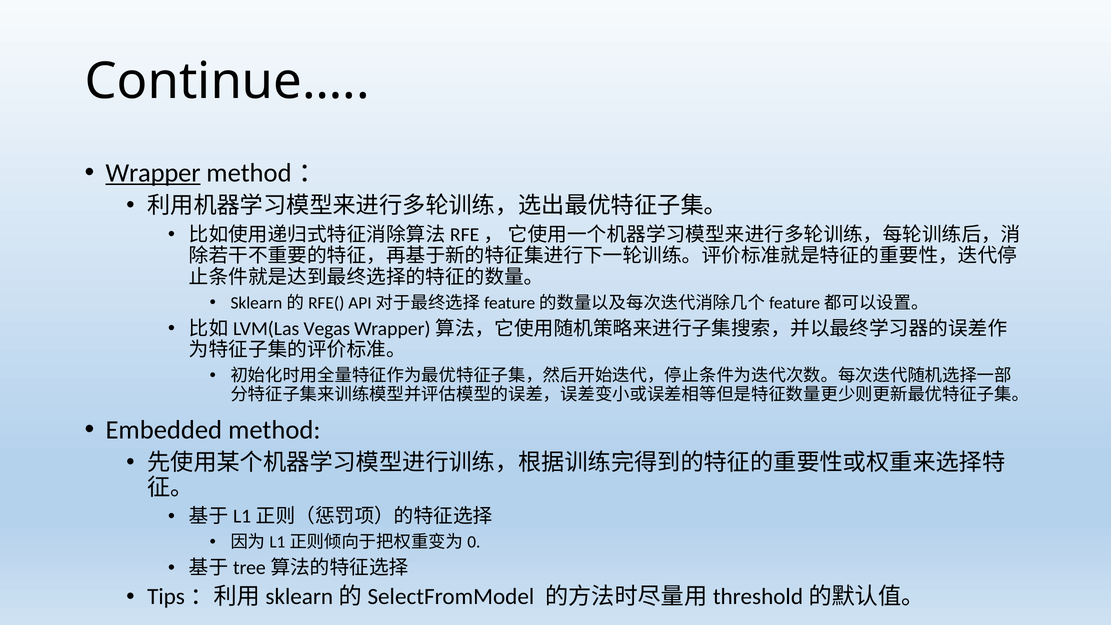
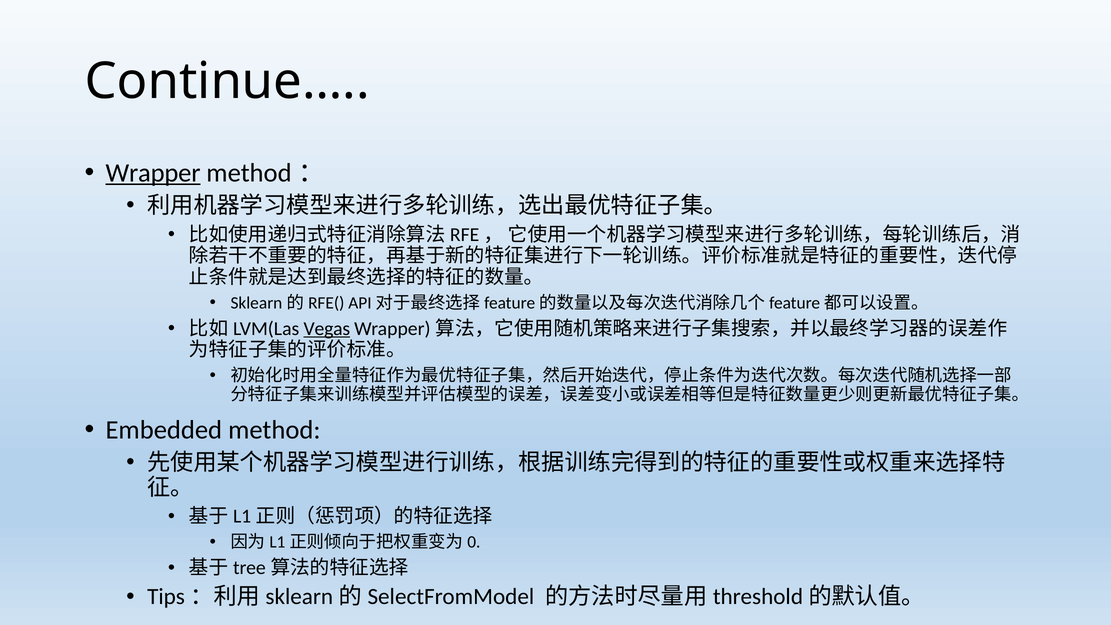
Vegas underline: none -> present (327, 329)
